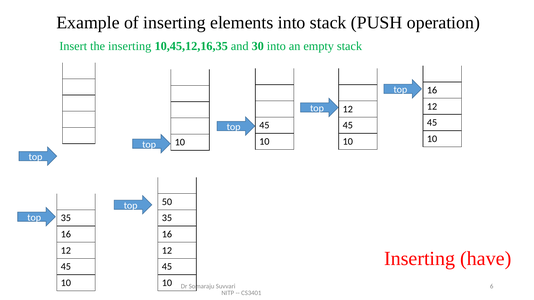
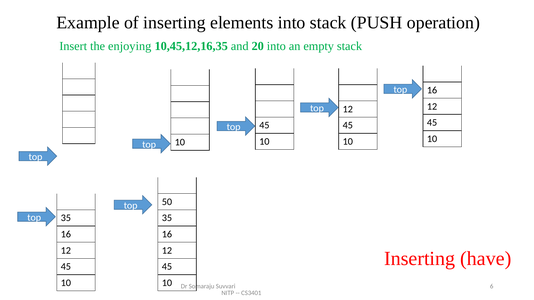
the inserting: inserting -> enjoying (130, 46)
30: 30 -> 20 (258, 46)
